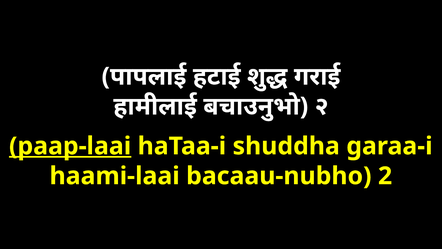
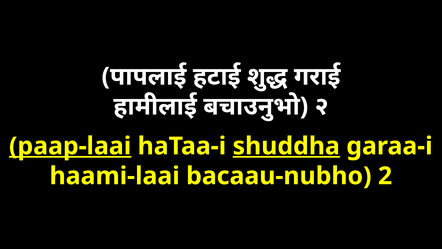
shuddha underline: none -> present (286, 146)
